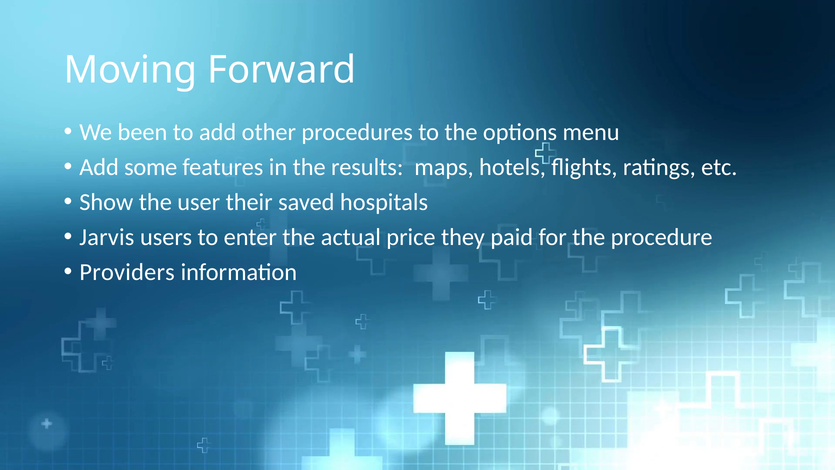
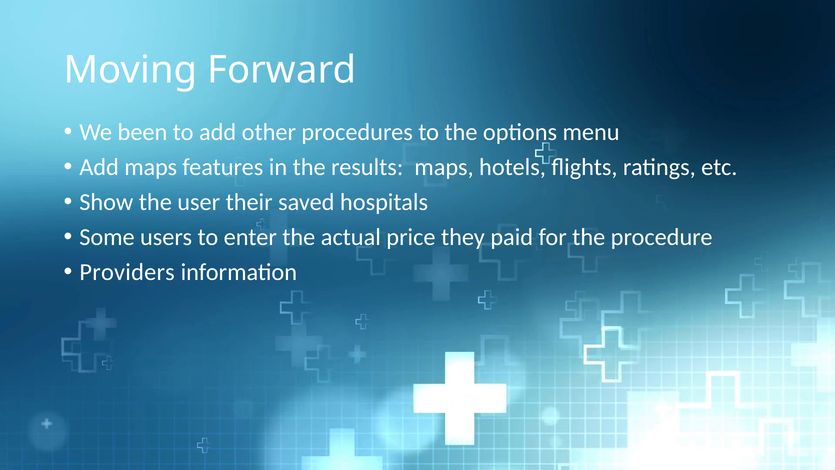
Add some: some -> maps (151, 167)
Jarvis: Jarvis -> Some (107, 237)
